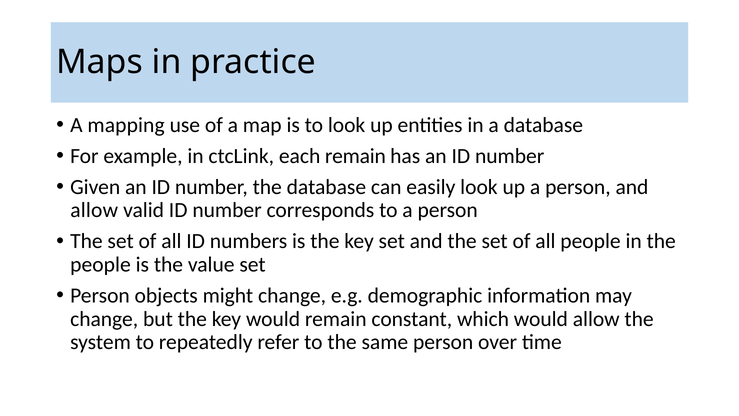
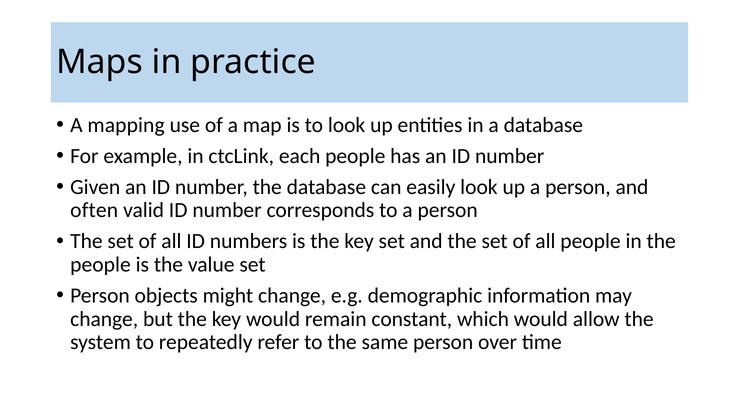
each remain: remain -> people (355, 156)
allow: allow -> often (94, 210)
